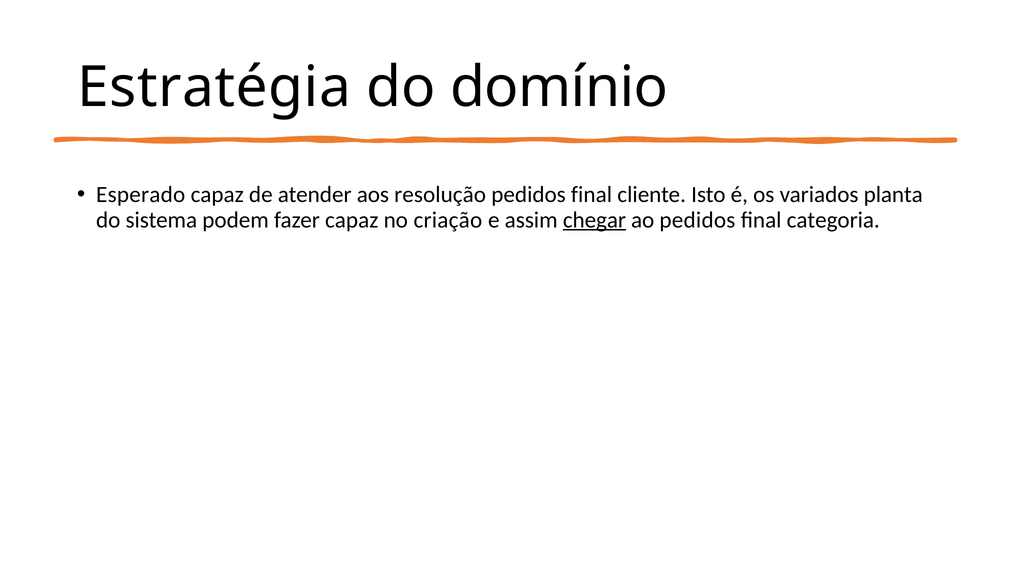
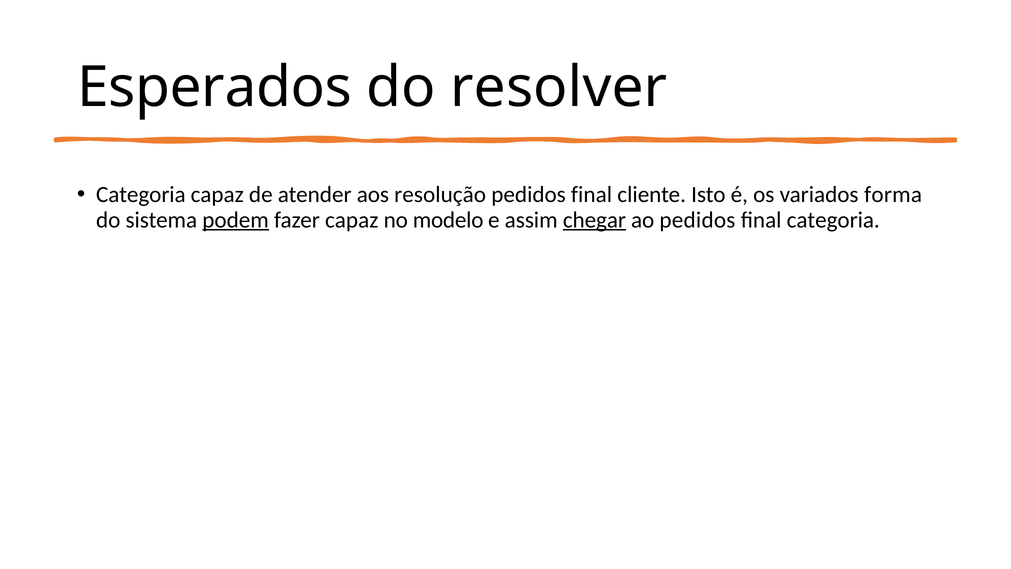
Estratégia: Estratégia -> Esperados (215, 87)
domínio: domínio -> resolver (559, 87)
Esperado: Esperado -> Categoria (141, 194)
planta: planta -> forma (893, 194)
podem underline: none -> present (236, 220)
criação: criação -> modelo (448, 220)
